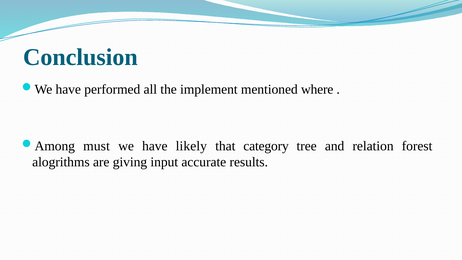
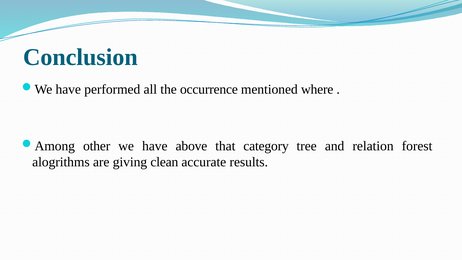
implement: implement -> occurrence (209, 89)
must: must -> other (97, 146)
likely: likely -> above (191, 146)
input: input -> clean (164, 162)
